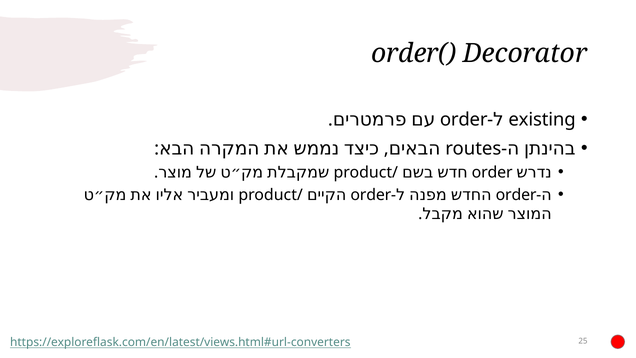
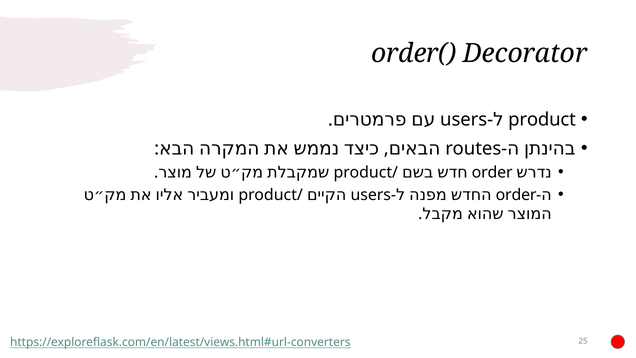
order: order -> users (464, 120)
existing: existing -> product (542, 120)
order: order -> users (371, 195)
